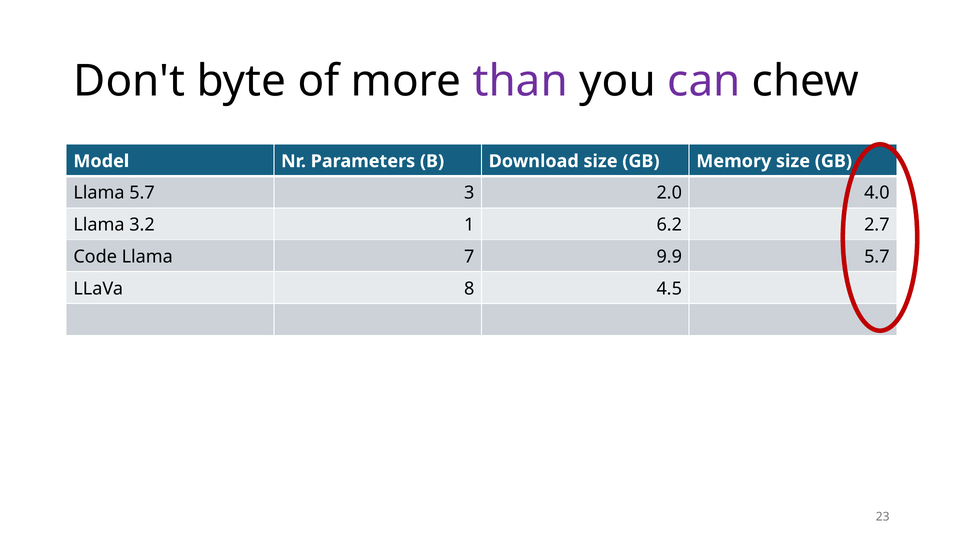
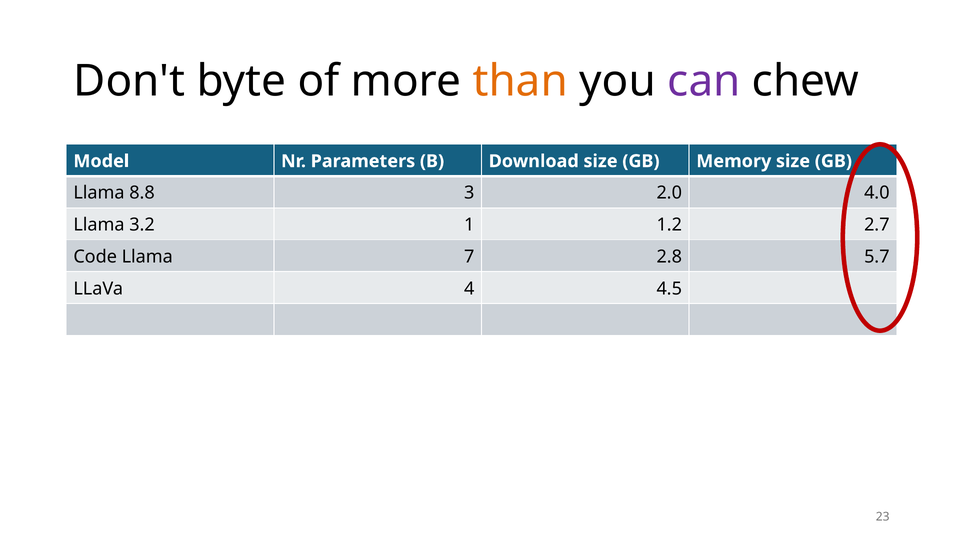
than colour: purple -> orange (520, 81)
Llama 5.7: 5.7 -> 8.8 (142, 193)
6.2: 6.2 -> 1.2 (669, 225)
9.9: 9.9 -> 2.8 (669, 257)
8: 8 -> 4 (469, 288)
